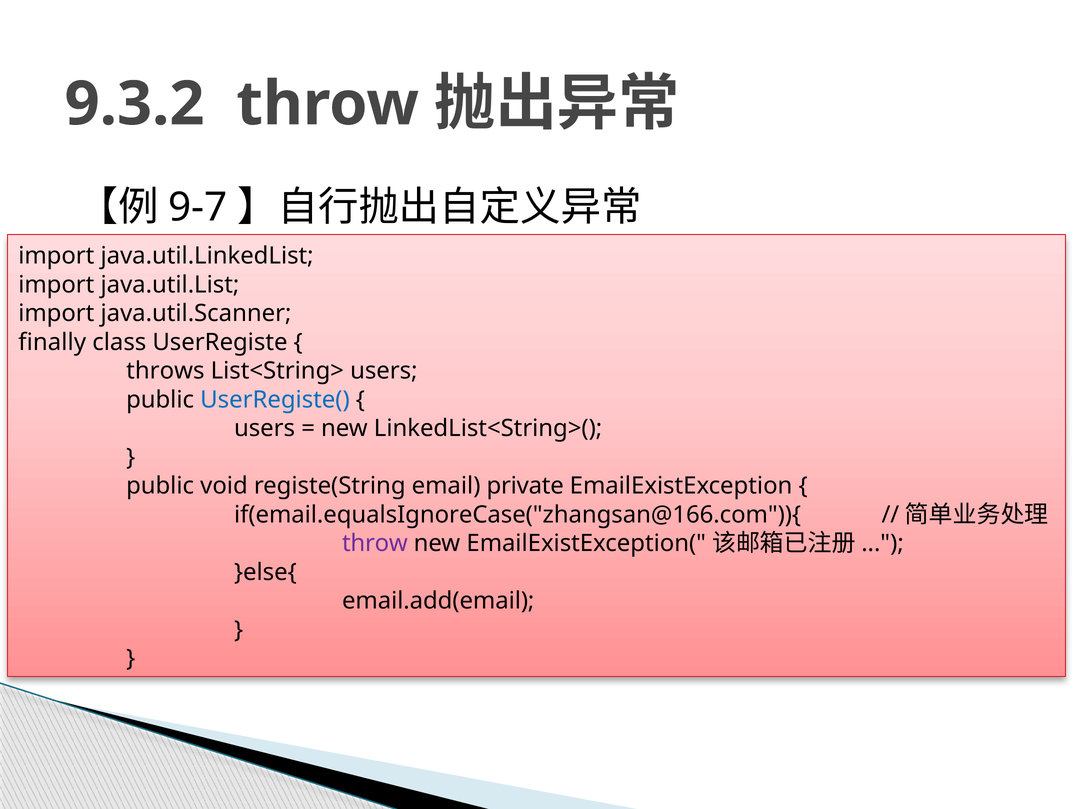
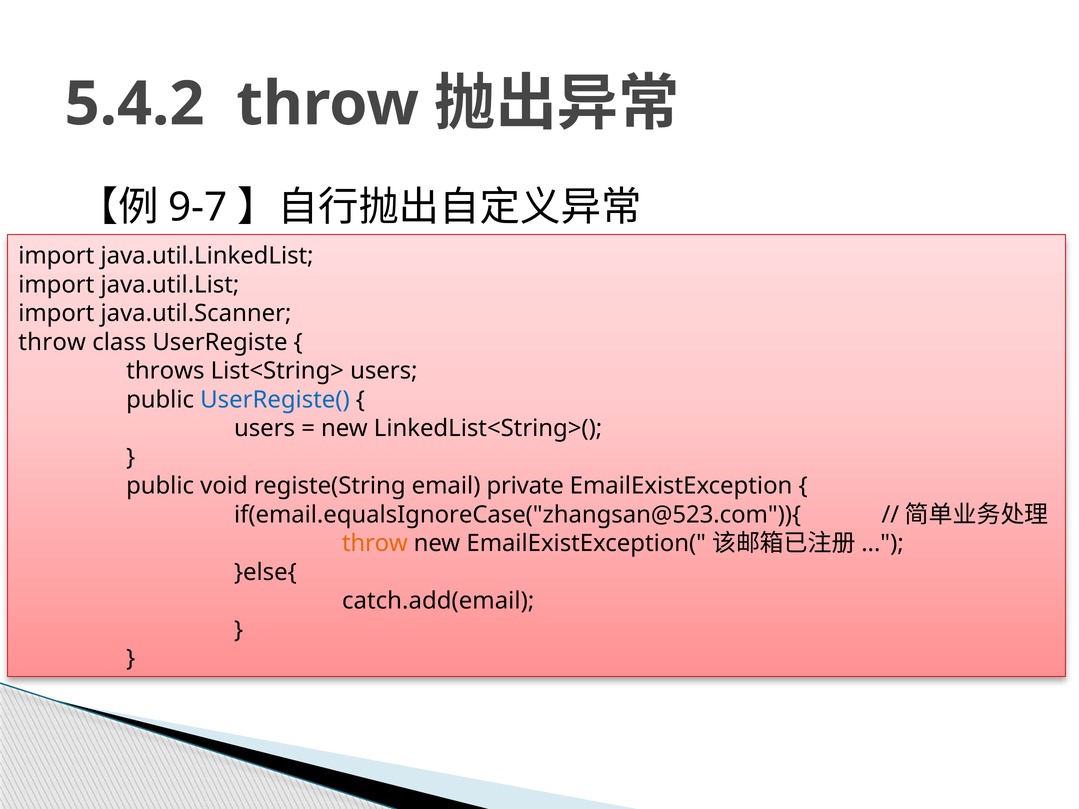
9.3.2: 9.3.2 -> 5.4.2 (135, 104)
finally: finally -> throw (52, 342)
if(email.equalsIgnoreCase("zhangsan@166.com")){: if(email.equalsIgnoreCase("zhangsan@166.com")){ -> if(email.equalsIgnoreCase("zhangsan@523.com")){ (518, 515)
throw colour: purple -> orange (375, 544)
email.add(email: email.add(email -> catch.add(email (438, 601)
